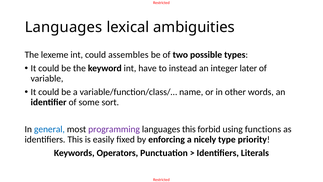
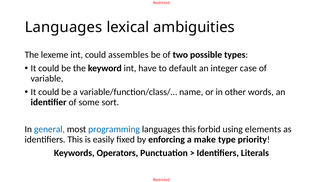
instead: instead -> default (183, 68)
later: later -> case (248, 68)
programming colour: purple -> blue (114, 129)
functions: functions -> elements (263, 129)
nicely: nicely -> make (205, 139)
